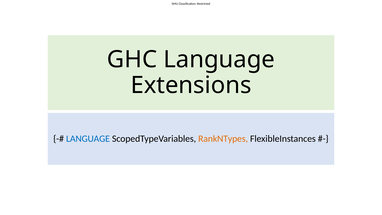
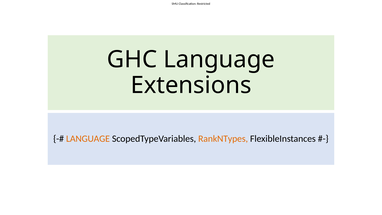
LANGUAGE colour: blue -> orange (88, 139)
